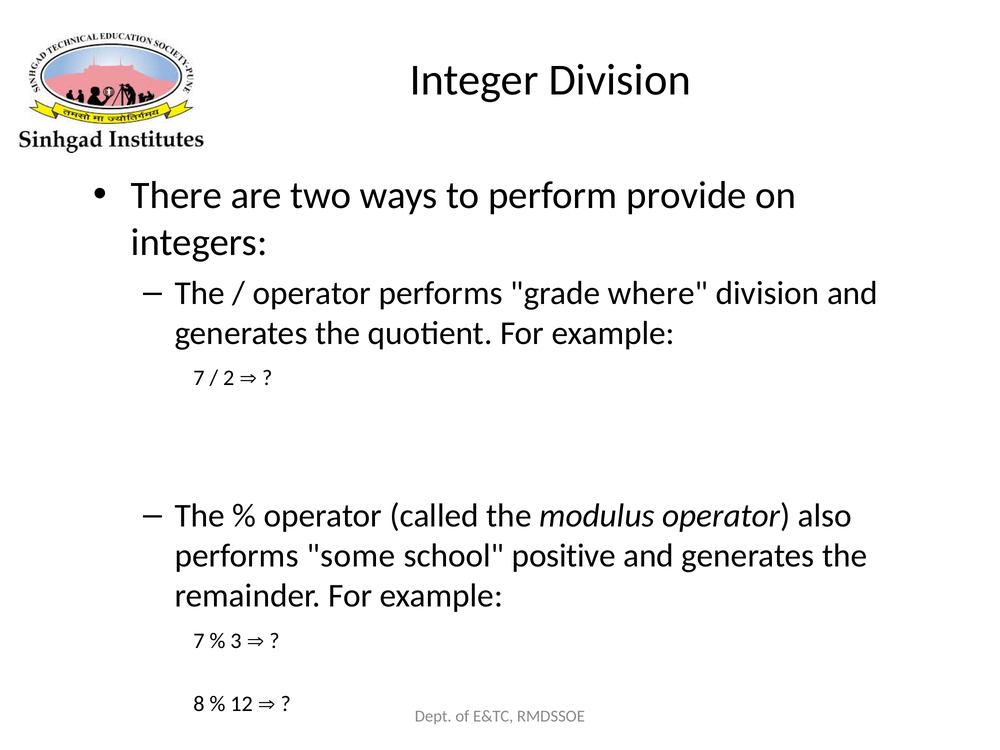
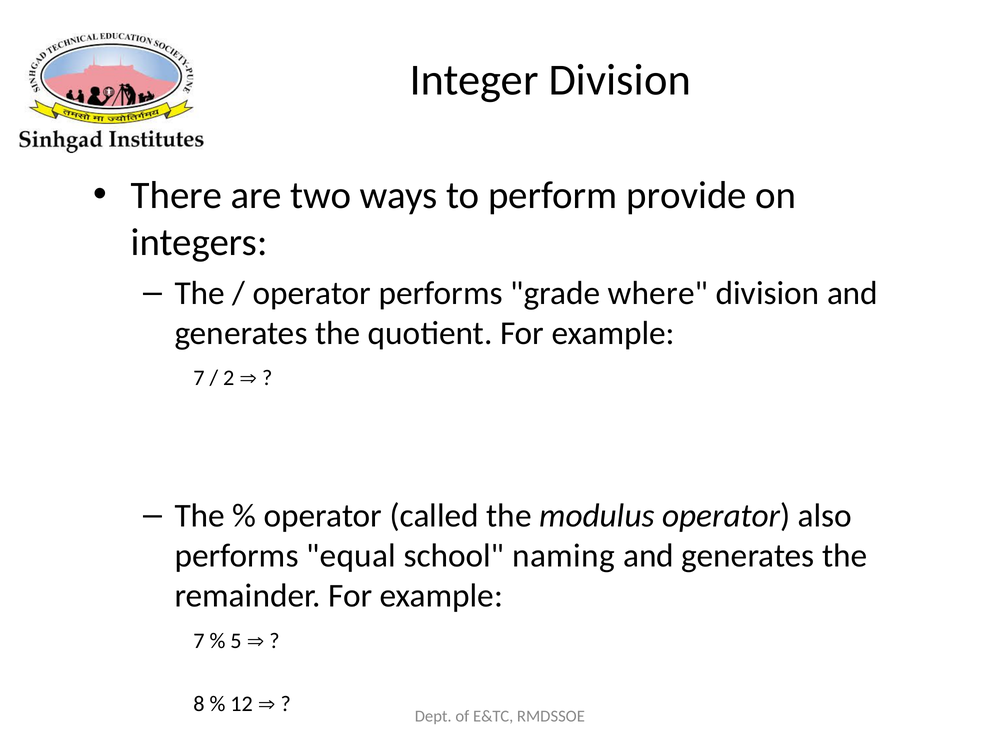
some: some -> equal (351, 556)
positive: positive -> naming (564, 556)
3: 3 -> 5 (236, 641)
